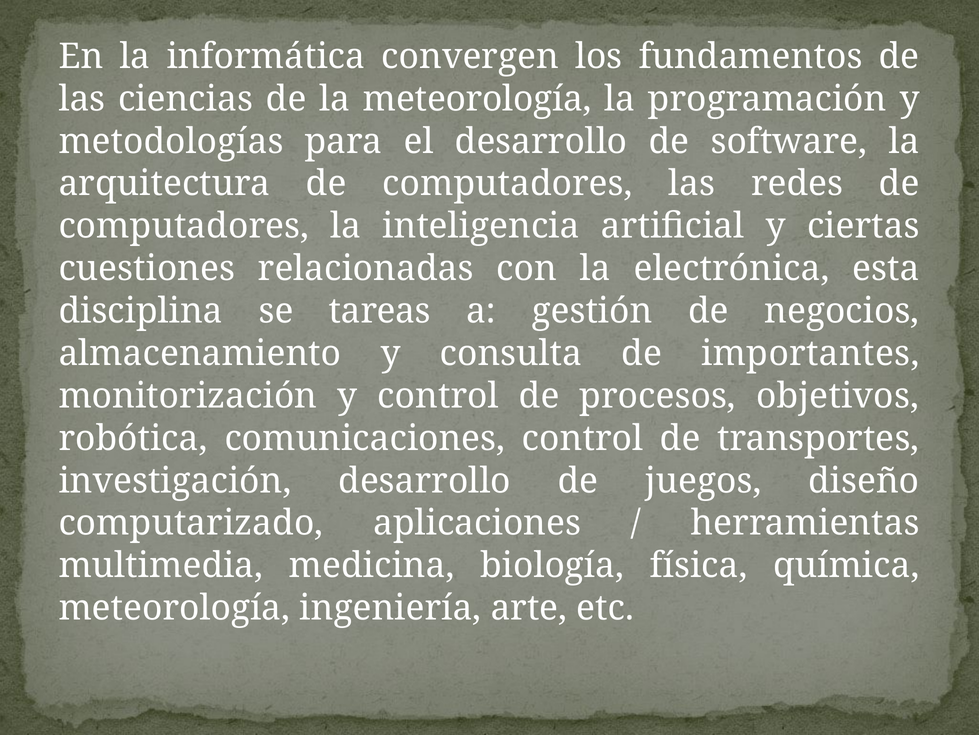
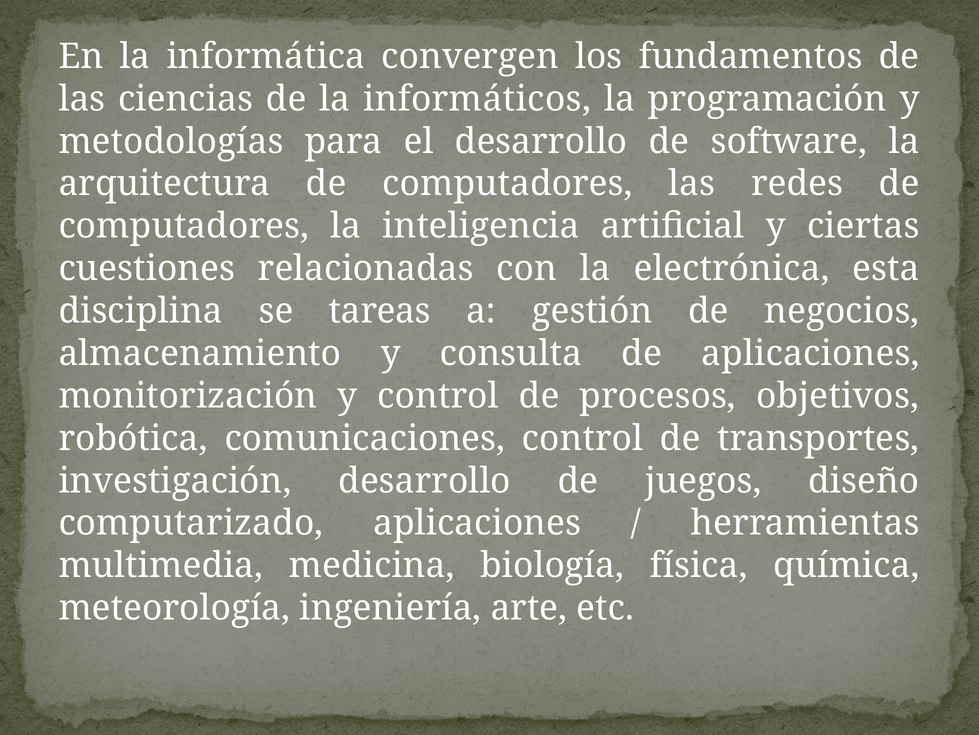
la meteorología: meteorología -> informáticos (477, 99)
de importantes: importantes -> aplicaciones (810, 353)
